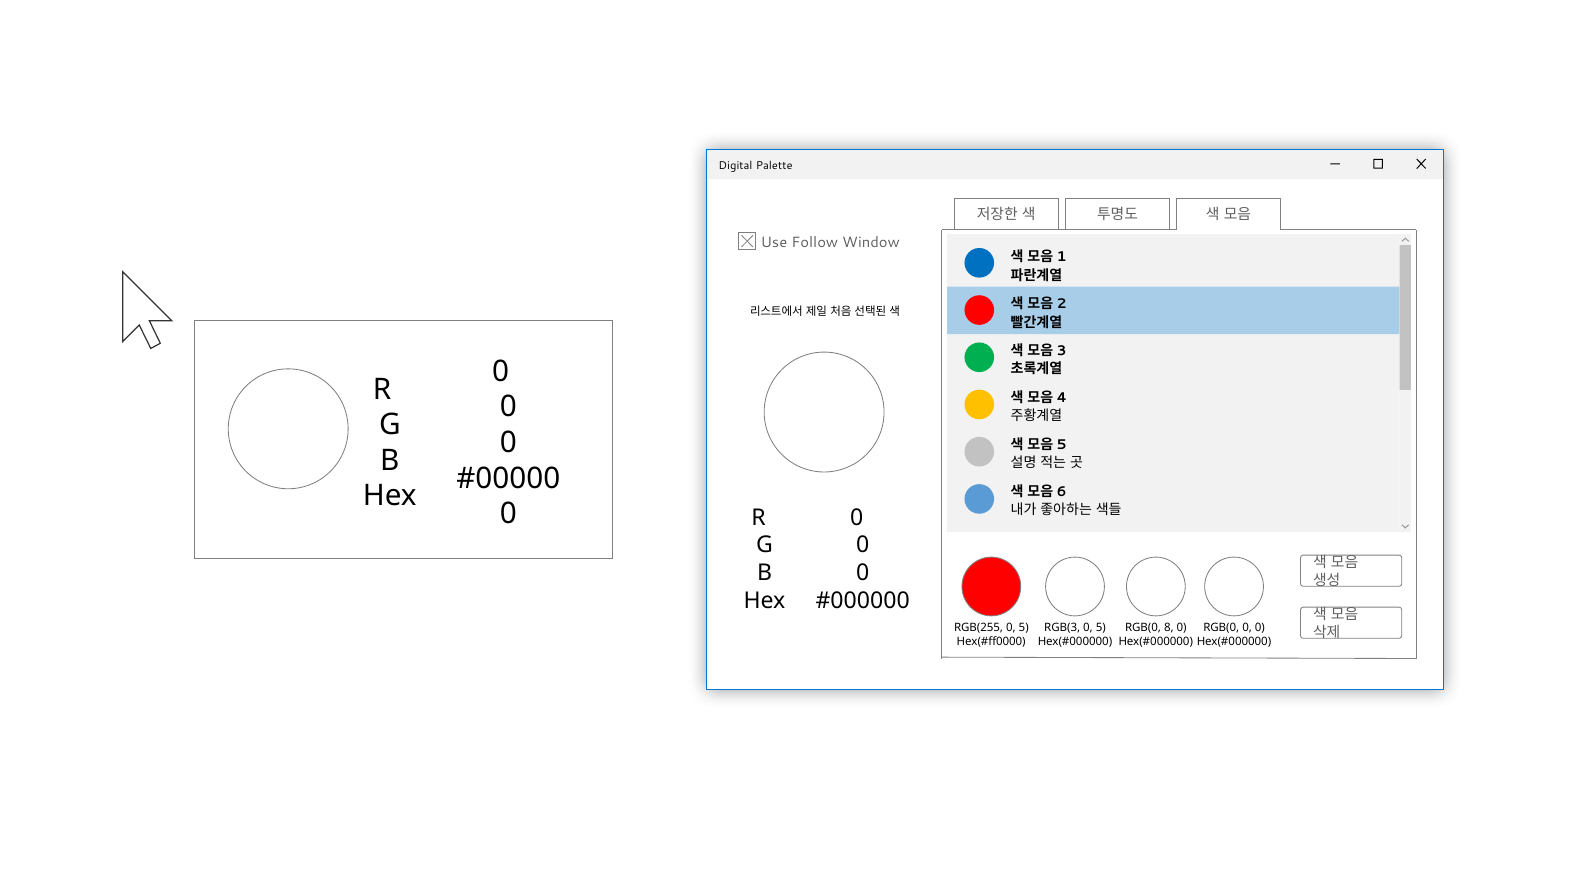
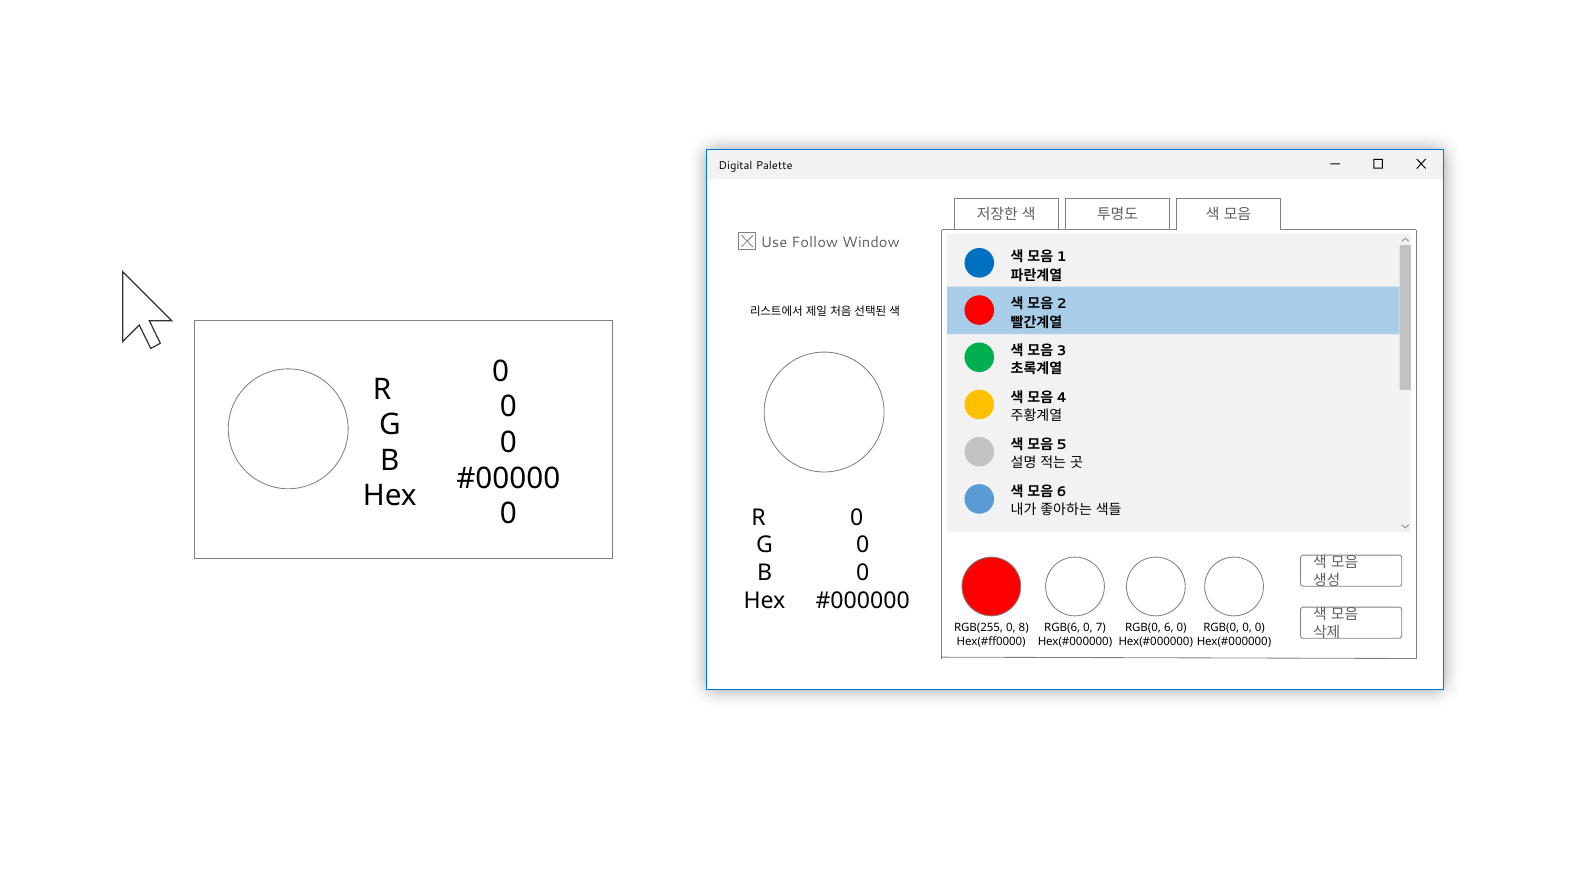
RGB(255 0 5: 5 -> 8 (1024, 627)
RGB(3: RGB(3 -> RGB(6 (1062, 627)
5: 5 -> 7 (1101, 627)
8: 8 -> 6 (1169, 627)
